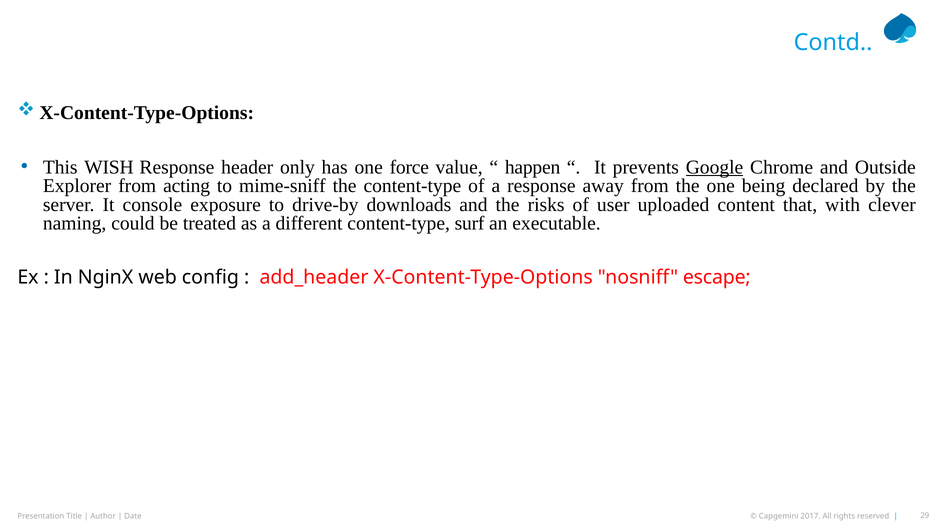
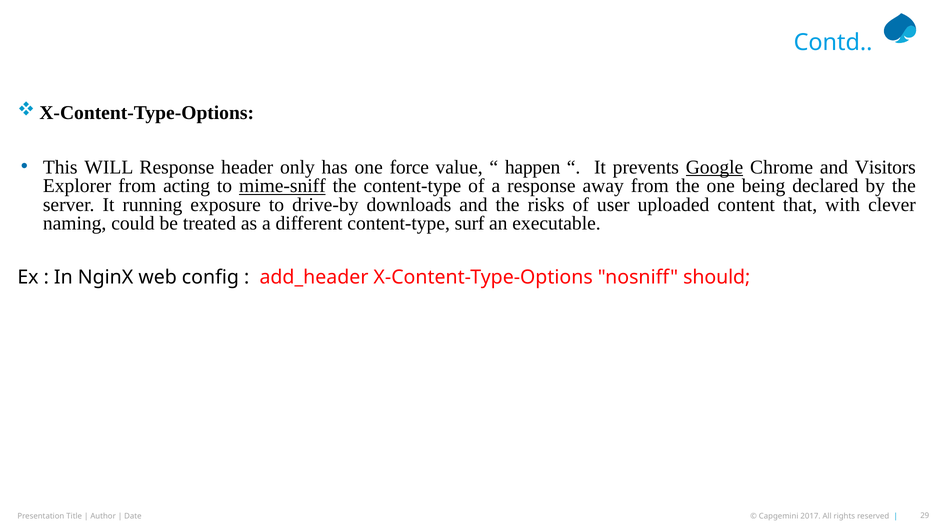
WISH: WISH -> WILL (109, 167)
Outside: Outside -> Visitors (885, 167)
mime-sniff underline: none -> present (282, 186)
console: console -> running (152, 205)
escape: escape -> should (717, 278)
